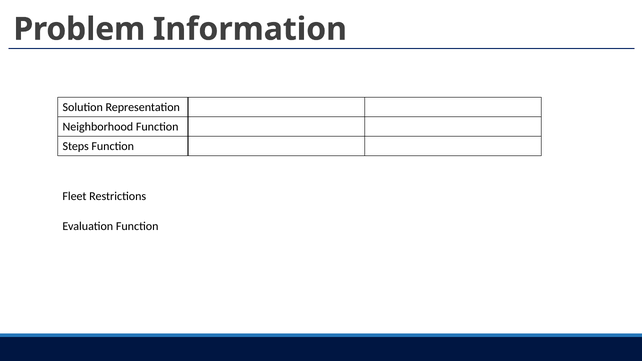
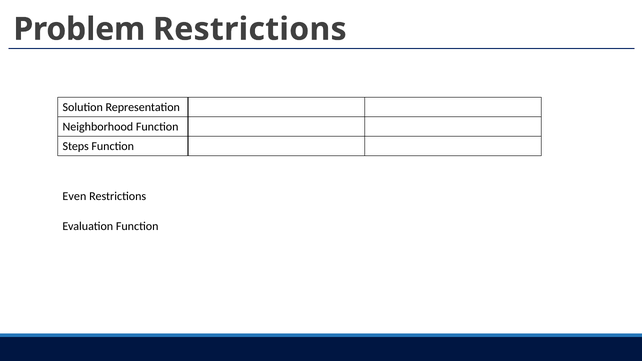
Problem Information: Information -> Restrictions (250, 29)
Fleet: Fleet -> Even (74, 196)
